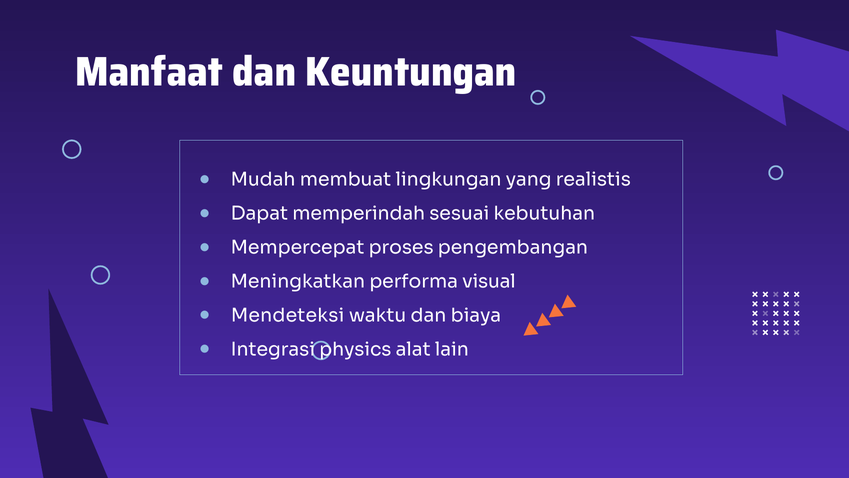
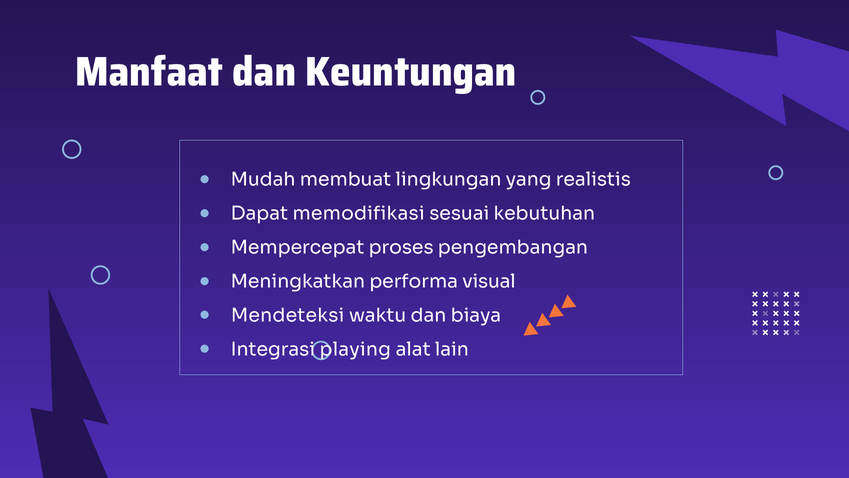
memperindah: memperindah -> memodifikasi (359, 213)
physics: physics -> playing (355, 349)
